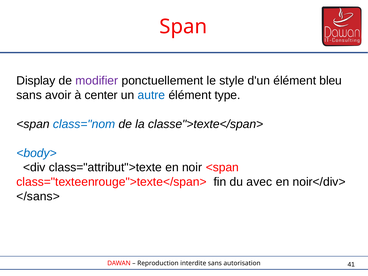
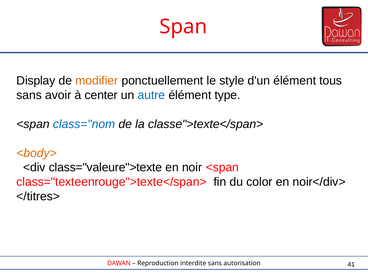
modifier colour: purple -> orange (97, 81)
bleu: bleu -> tous (331, 81)
<body> colour: blue -> orange (37, 153)
class="attribut">texte: class="attribut">texte -> class="valeure">texte (105, 167)
avec: avec -> color (259, 182)
</sans>: </sans> -> </titres> (38, 196)
